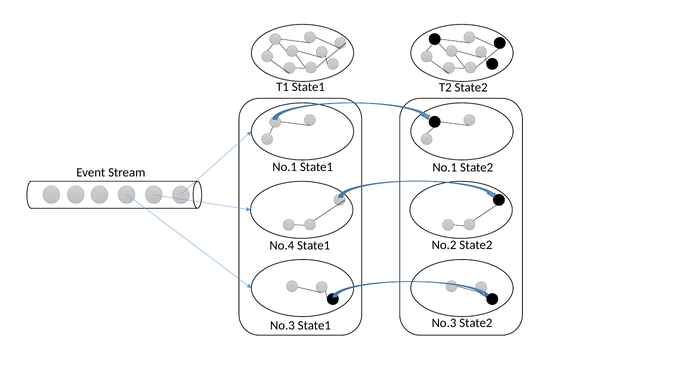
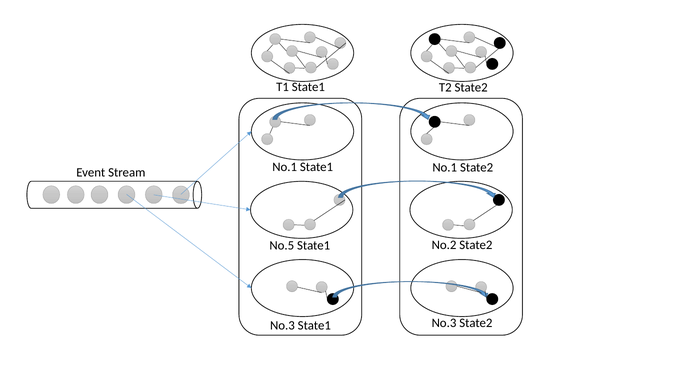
No.4: No.4 -> No.5 (282, 245)
